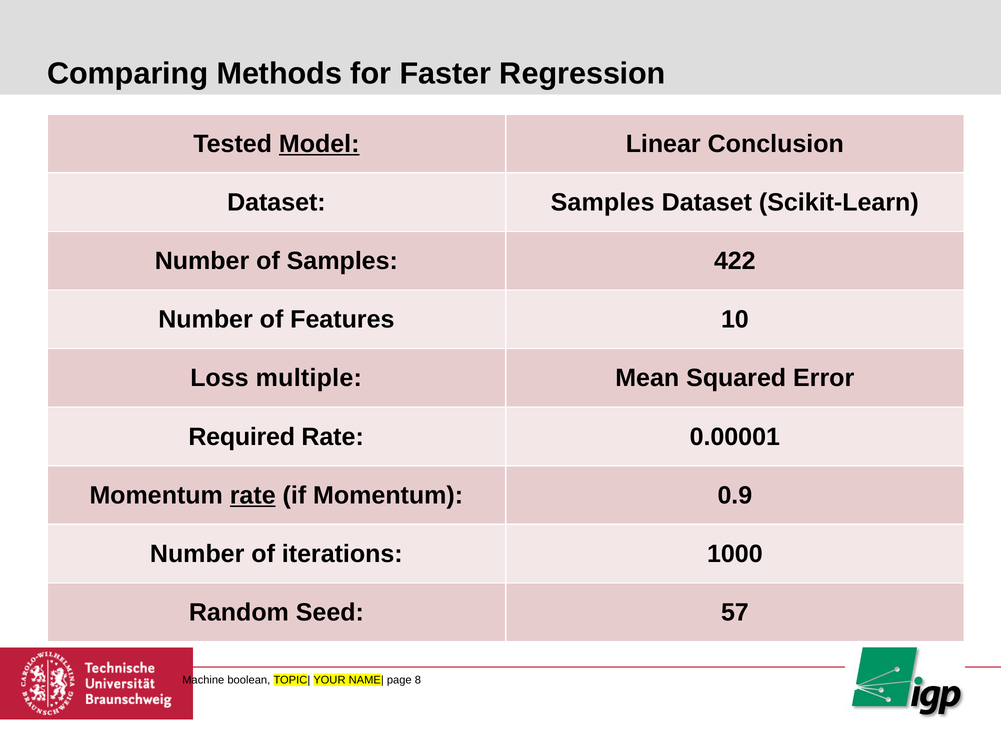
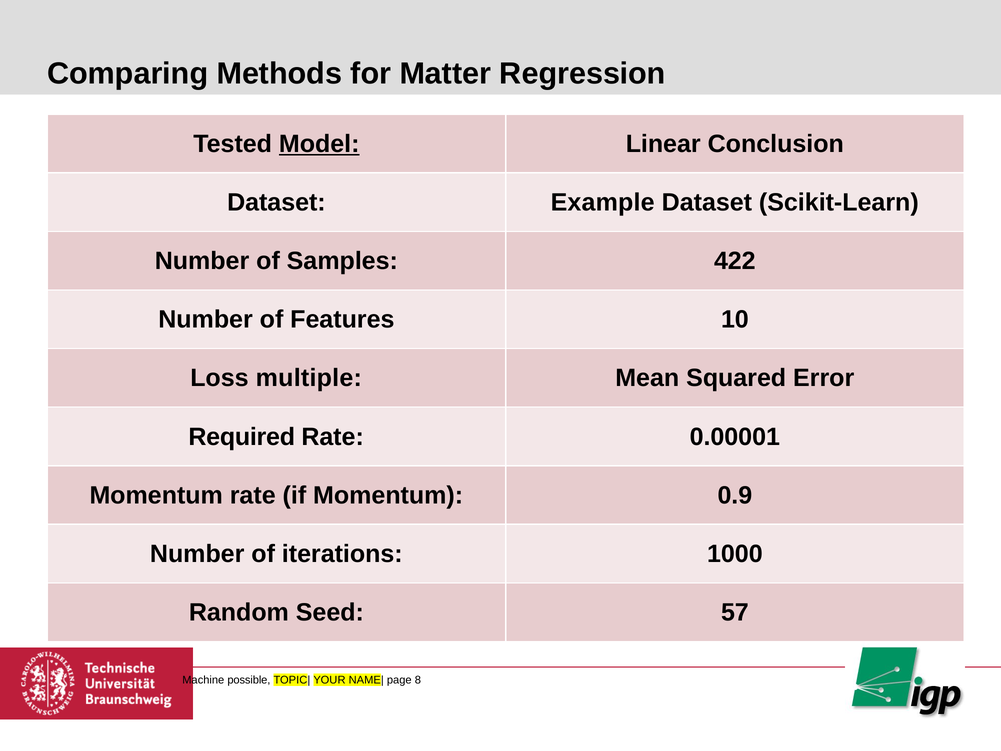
Faster: Faster -> Matter (445, 73)
Dataset Samples: Samples -> Example (603, 202)
rate underline: present -> none (253, 495)
boolean: boolean -> possible (249, 680)
